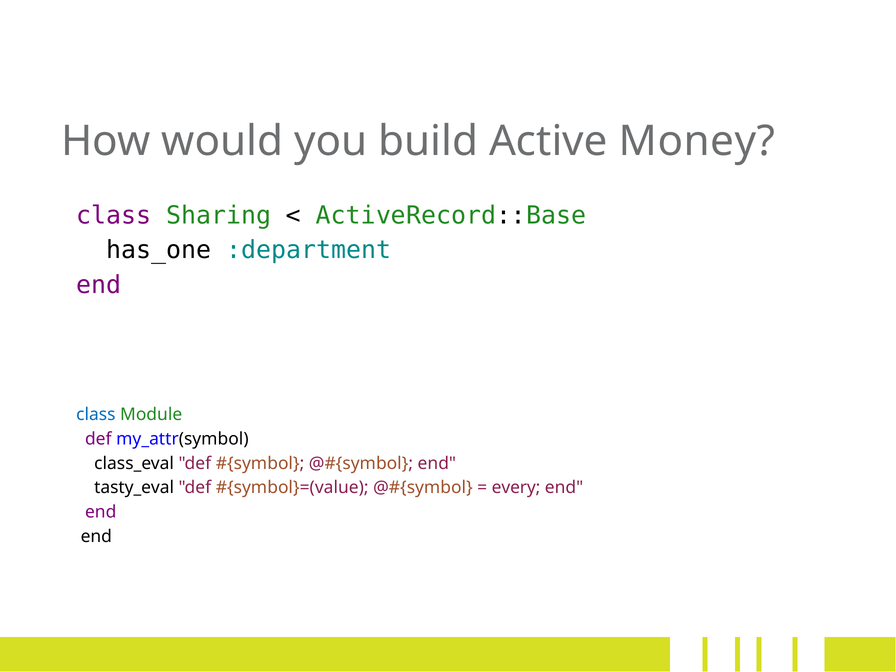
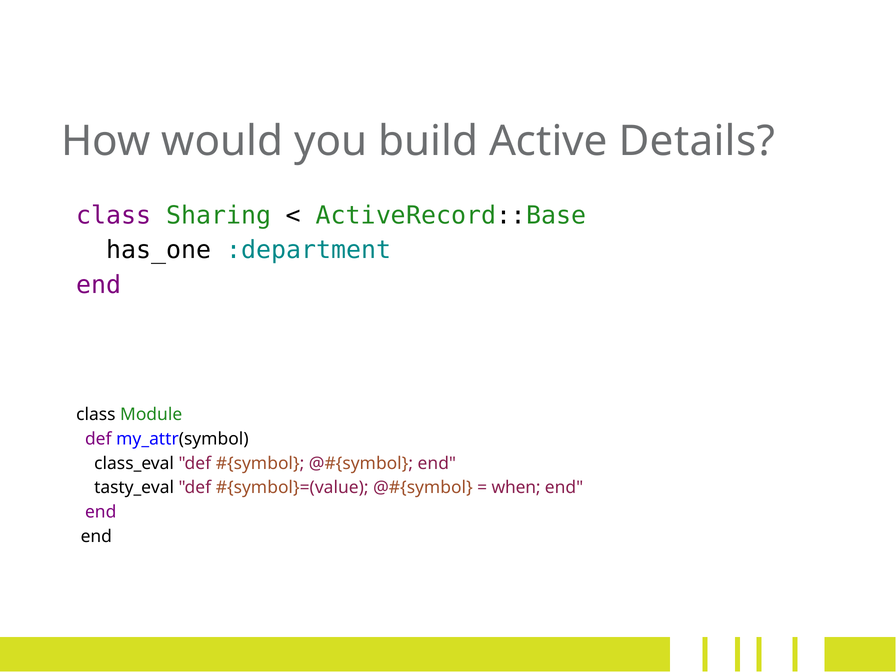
Money: Money -> Details (697, 141)
class colour: blue -> black (96, 414)
every: every -> when (516, 488)
